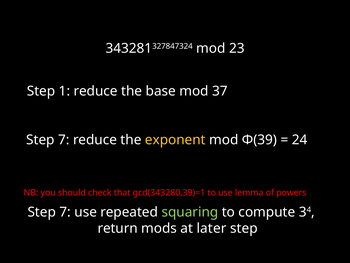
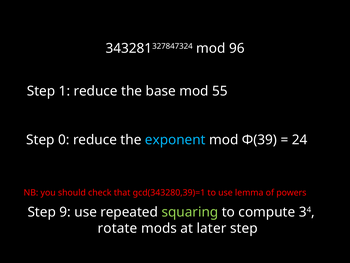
23: 23 -> 96 (237, 48)
37: 37 -> 55 (220, 91)
7: 7 -> 0 (64, 140)
exponent colour: yellow -> light blue (175, 140)
7: 7 -> 9 (65, 212)
return: return -> rotate (118, 228)
